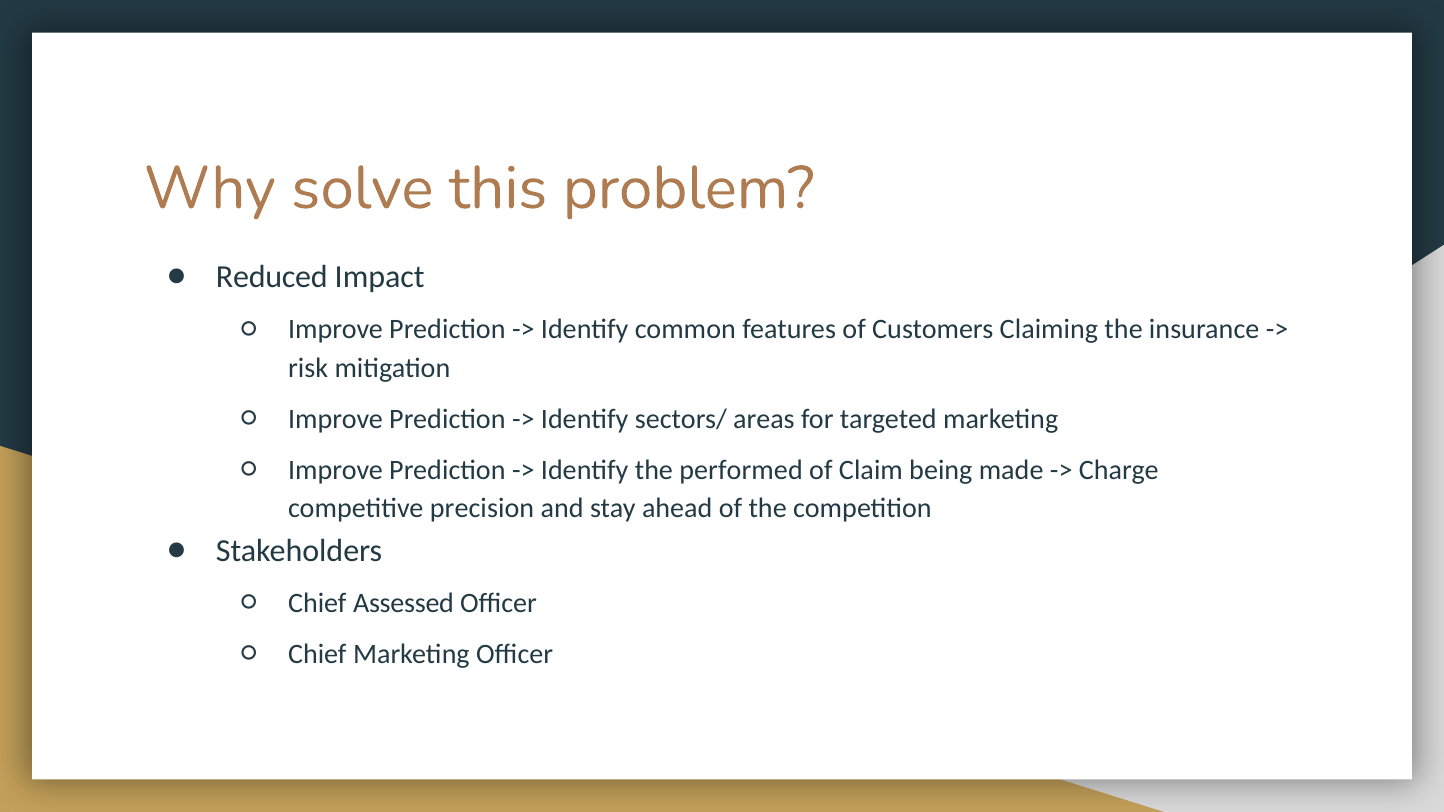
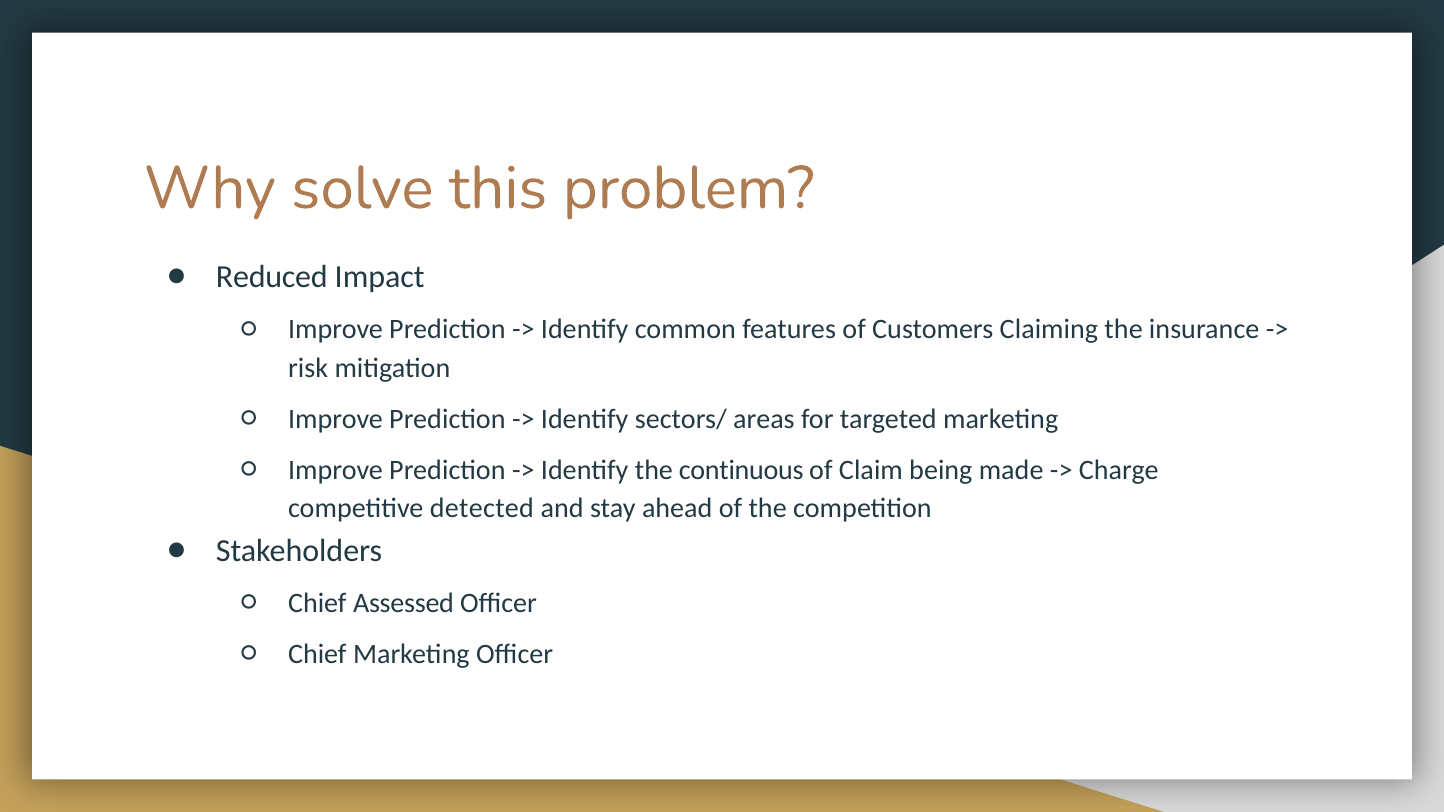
performed: performed -> continuous (741, 470)
precision: precision -> detected (482, 509)
